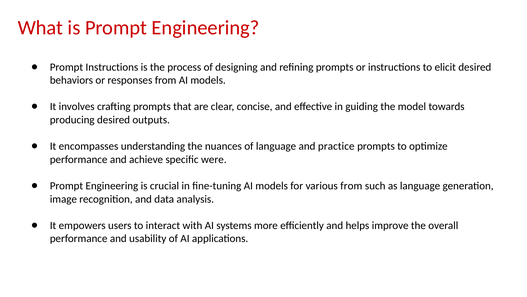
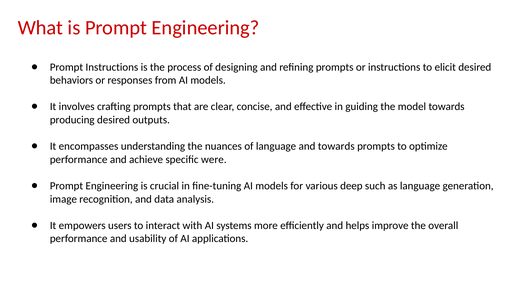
and practice: practice -> towards (336, 146)
various from: from -> deep (351, 185)
